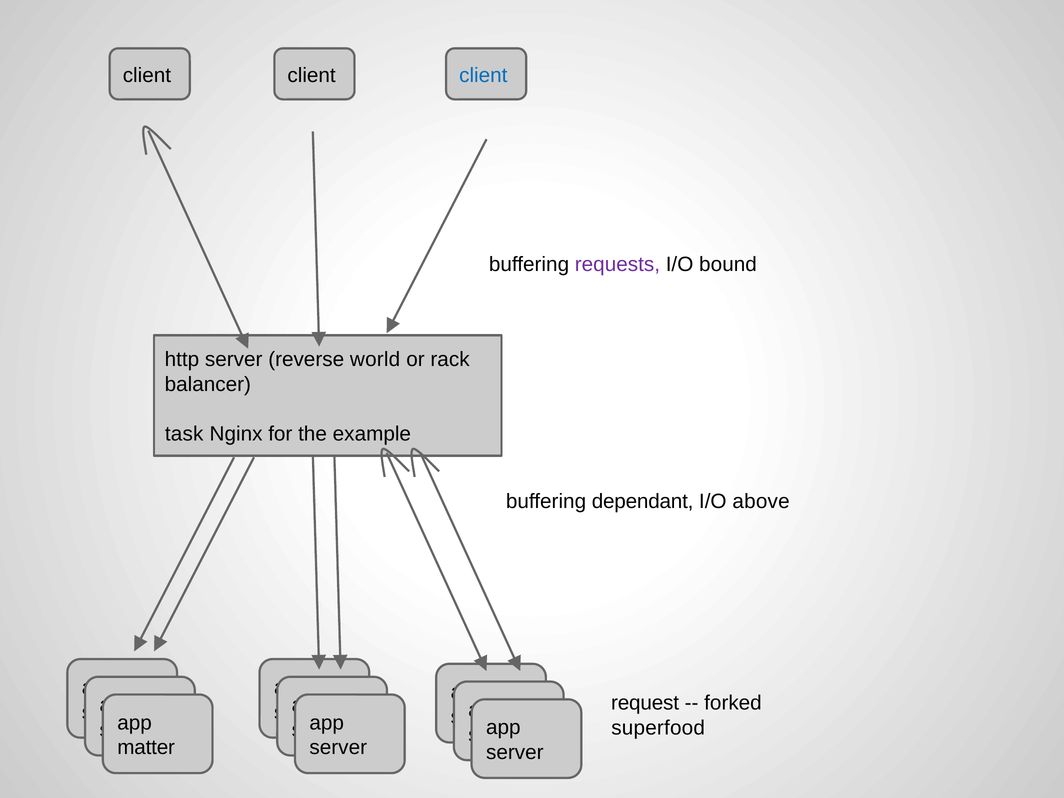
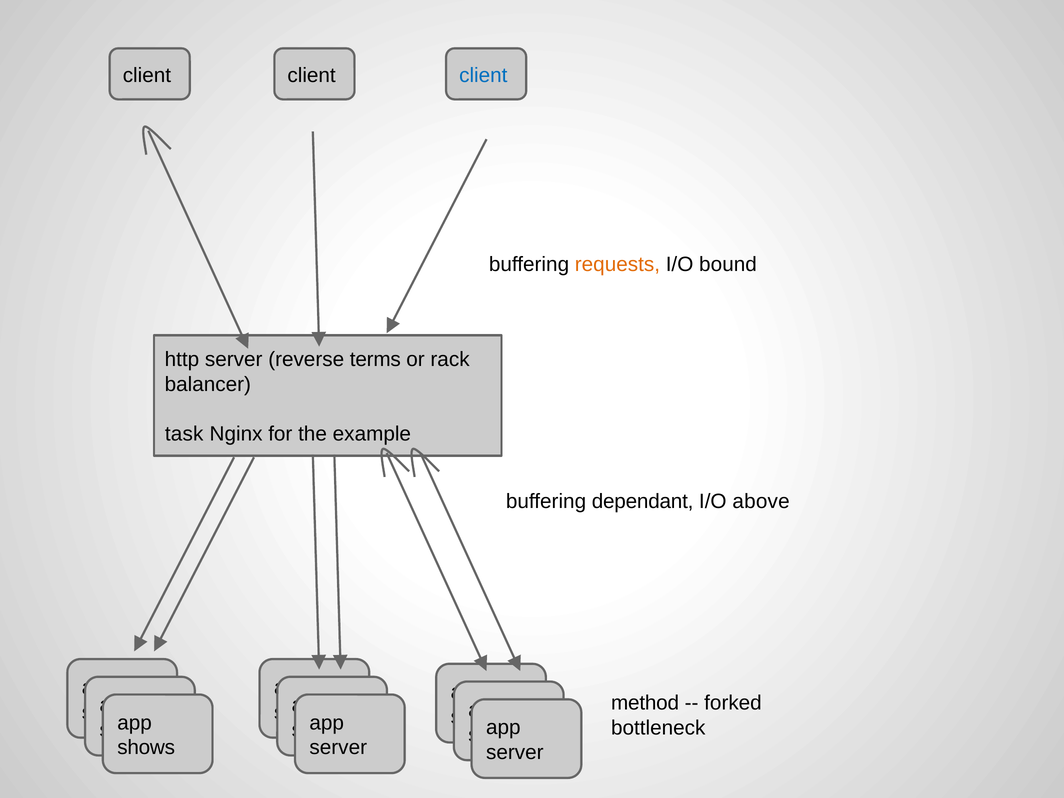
requests colour: purple -> orange (617, 264)
world: world -> terms (375, 360)
request: request -> method (645, 703)
superfood: superfood -> bottleneck (658, 728)
matter: matter -> shows (146, 748)
